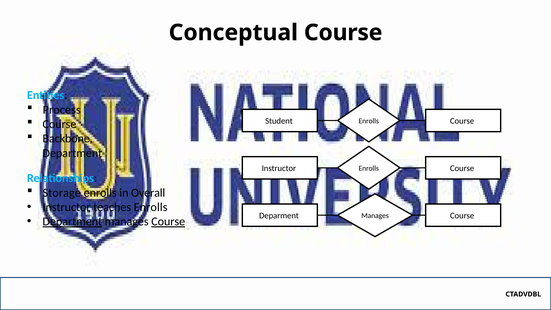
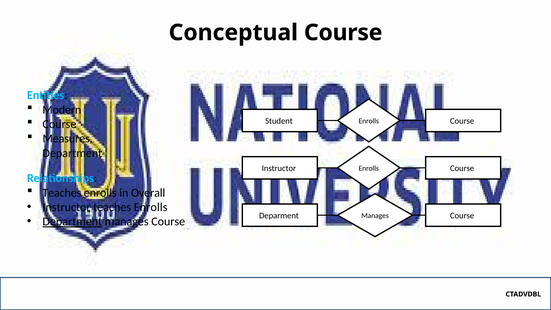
Process: Process -> Modern (62, 110)
Backbone: Backbone -> Measures (68, 139)
Storage: Storage -> Teaches (62, 193)
Course underline: present -> none (168, 222)
